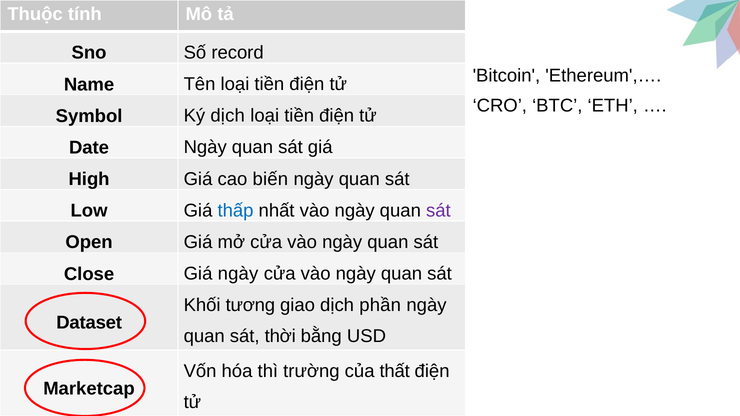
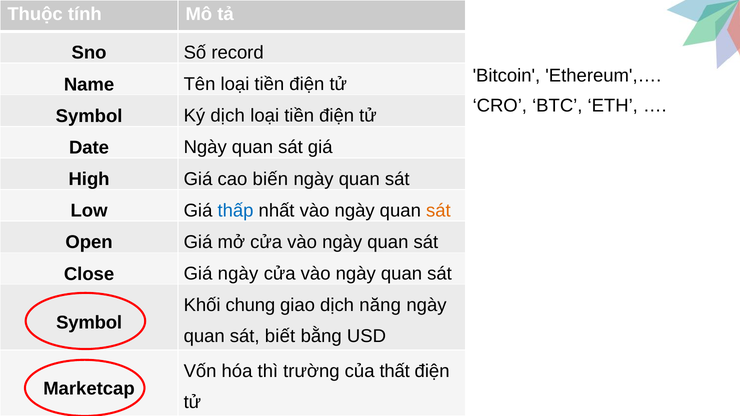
sát colour: purple -> orange (438, 211)
tương: tương -> chung (250, 306)
phần: phần -> năng (380, 306)
Dataset: Dataset -> Symbol (89, 323)
thời: thời -> biết (280, 337)
